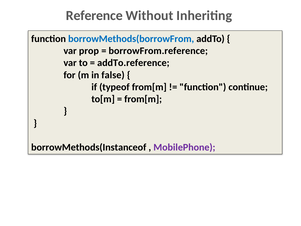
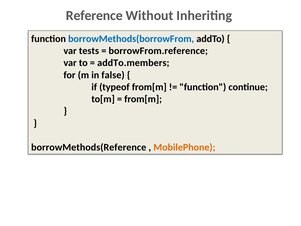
prop: prop -> tests (89, 51)
addTo.reference: addTo.reference -> addTo.members (133, 63)
borrowMethods(Instanceof: borrowMethods(Instanceof -> borrowMethods(Reference (89, 147)
MobilePhone colour: purple -> orange (184, 147)
